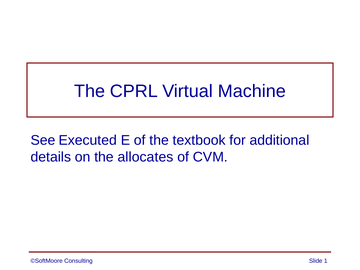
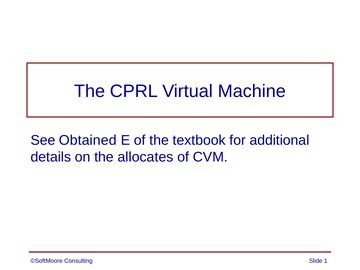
Executed: Executed -> Obtained (88, 140)
